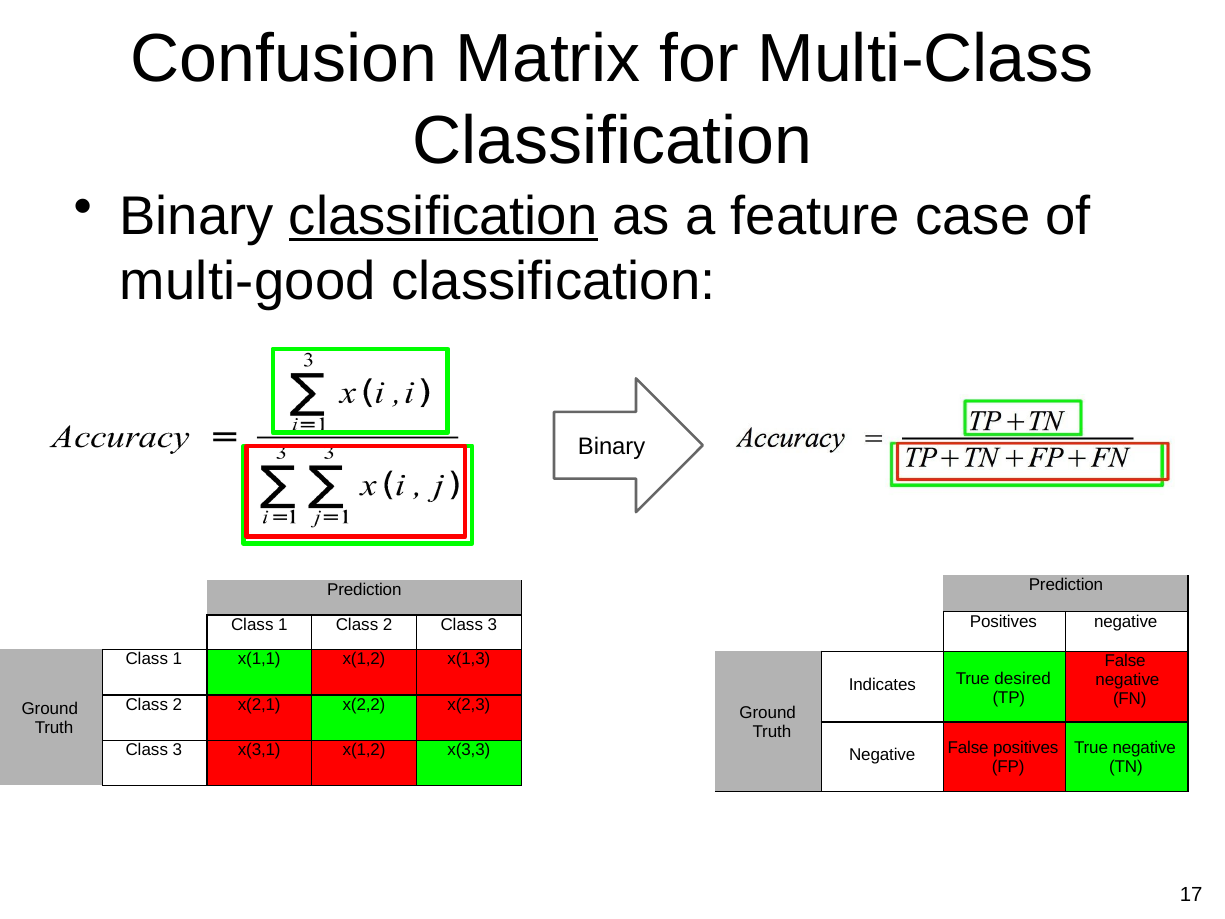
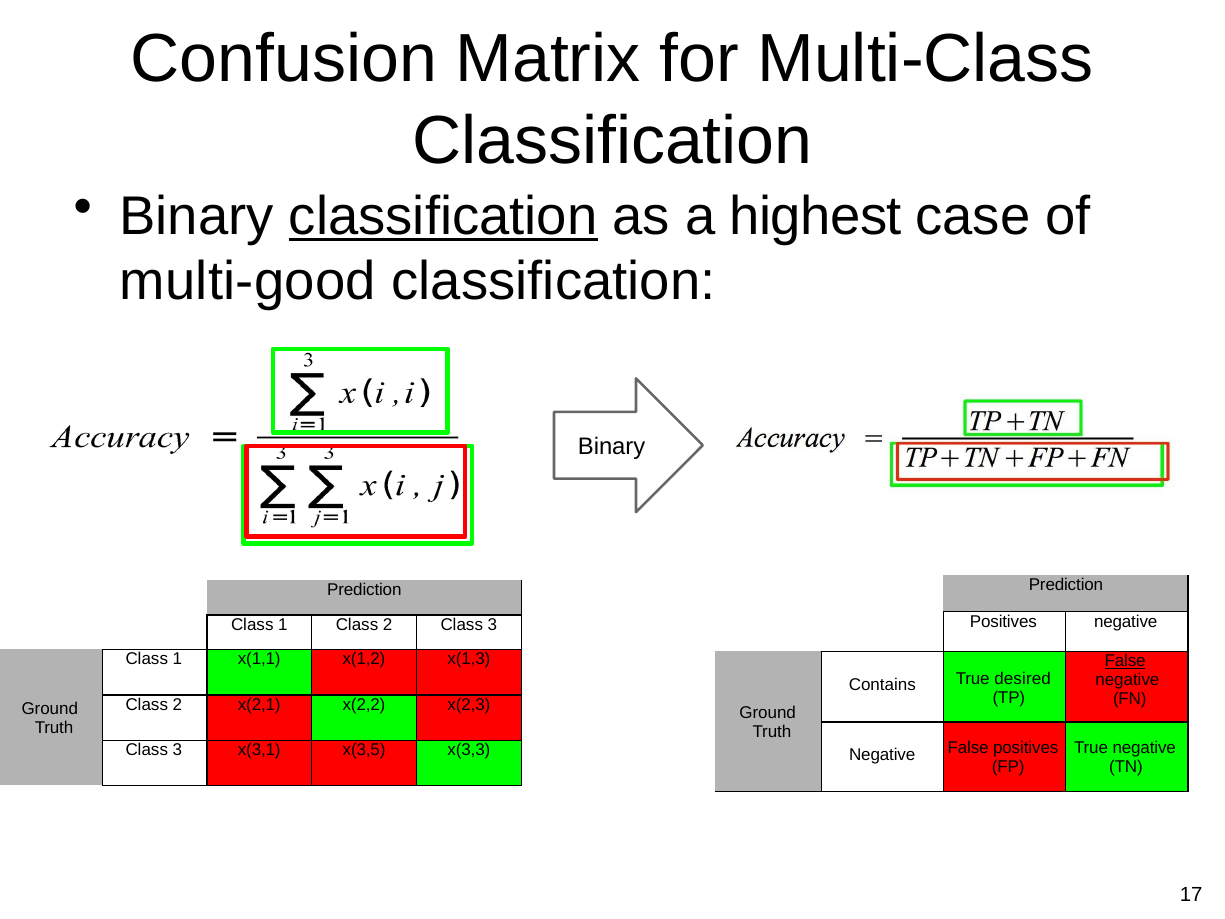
feature: feature -> highest (816, 216)
False underline: none -> present (1125, 661)
Indicates: Indicates -> Contains (882, 685)
x(3,1 x(1,2: x(1,2 -> x(3,5 (364, 750)
